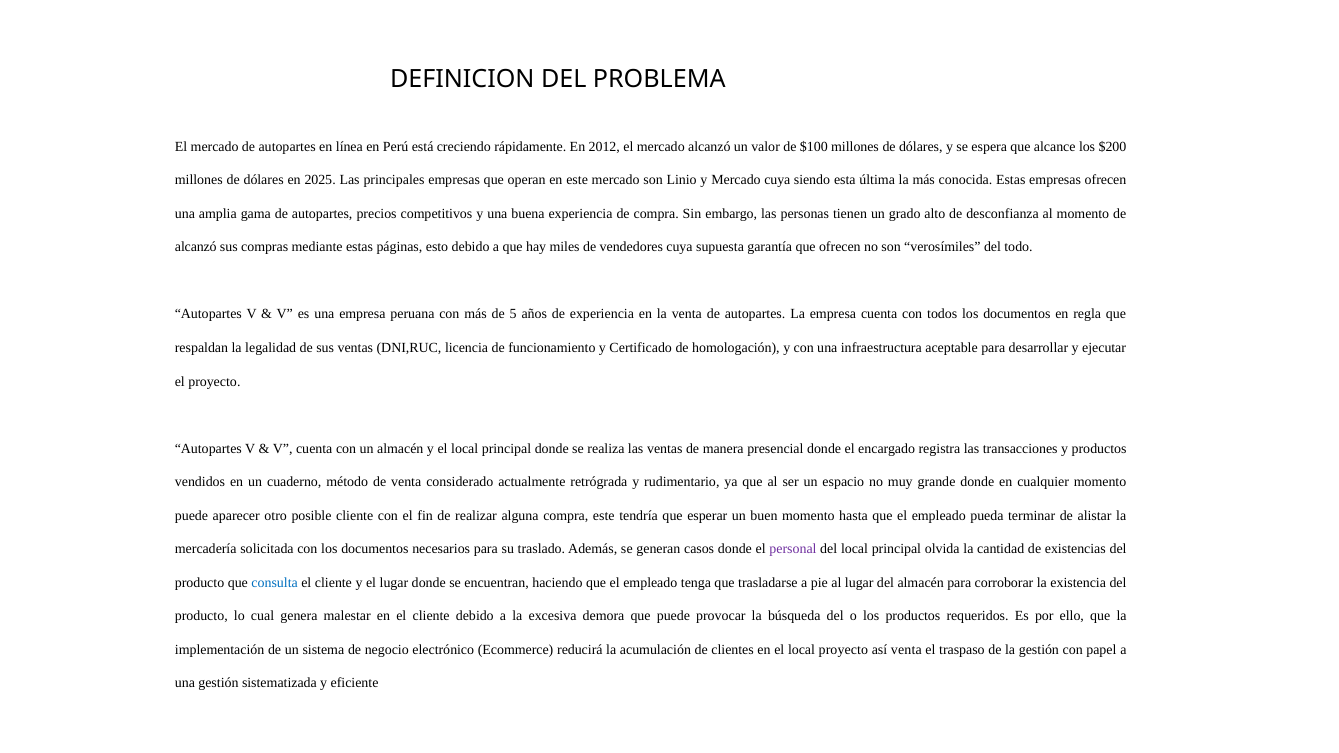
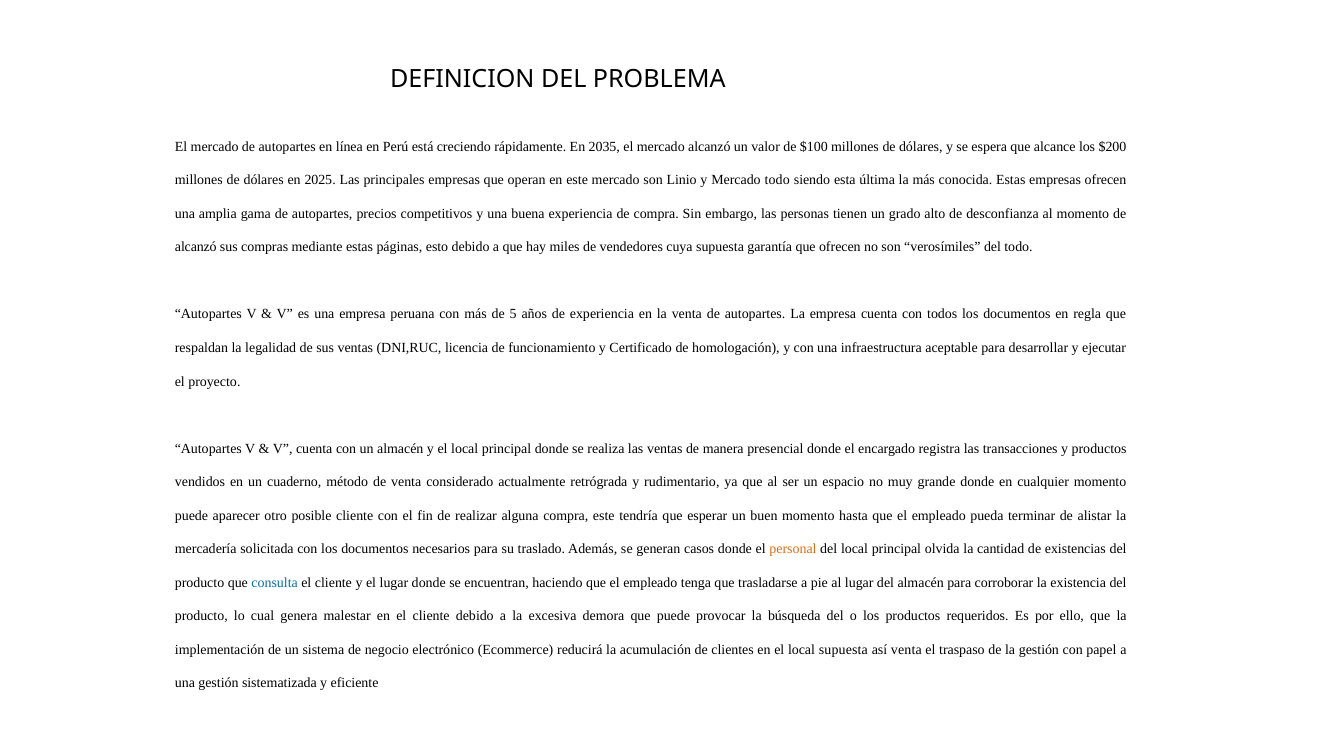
2012: 2012 -> 2035 (604, 147)
Mercado cuya: cuya -> todo (777, 180)
personal colour: purple -> orange (793, 549)
local proyecto: proyecto -> supuesta (843, 650)
